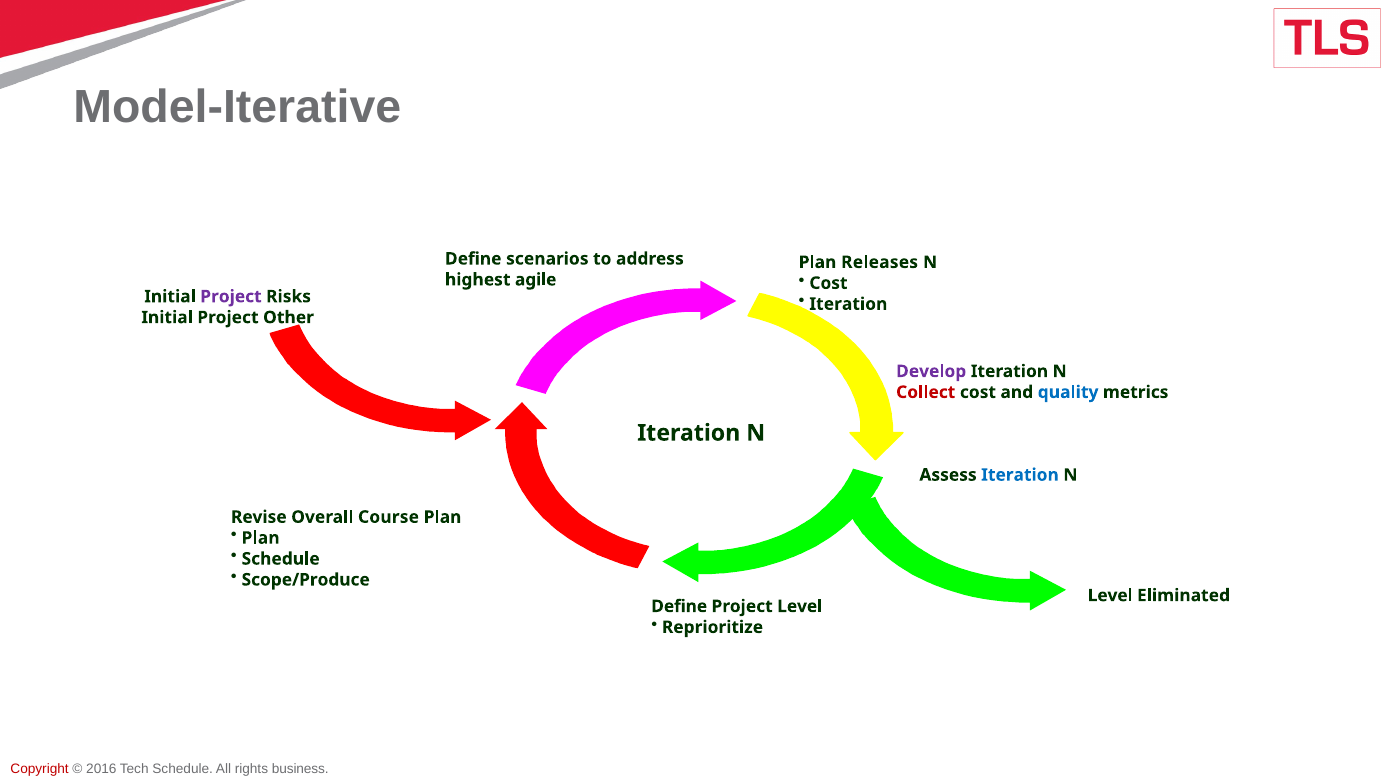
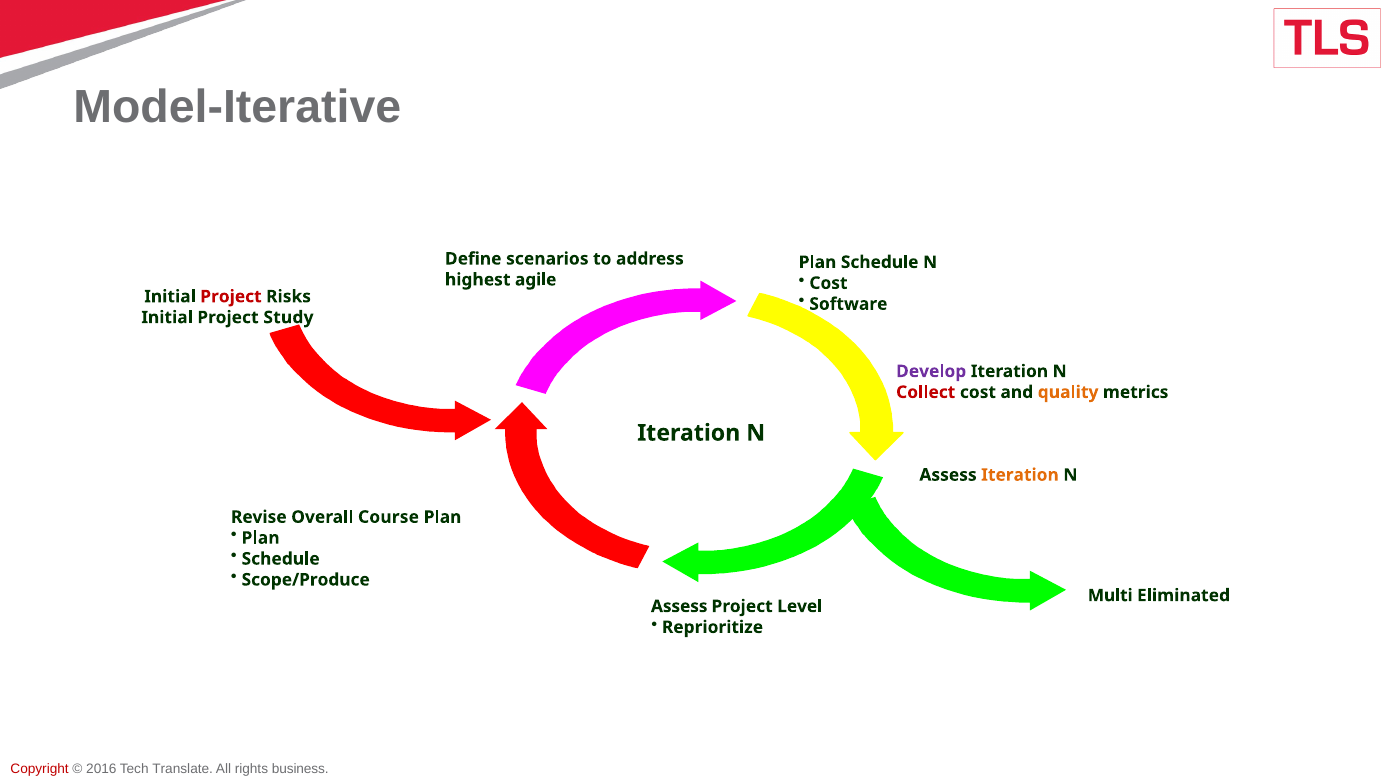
Plan Releases: Releases -> Schedule (880, 262)
Project colour: purple -> red (231, 297)
Iteration: Iteration -> Software (848, 304)
Other: Other -> Study (288, 317)
quality colour: blue -> orange (1068, 392)
Iteration colour: blue -> orange (1020, 475)
Level: Level -> Multi (1110, 596)
Define: Define -> Assess (679, 606)
Tech Schedule: Schedule -> Translate (183, 769)
